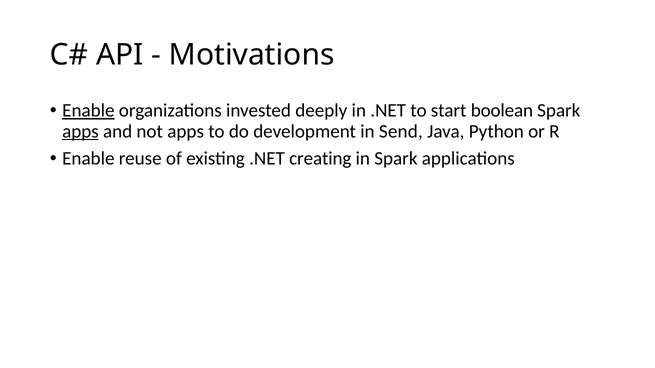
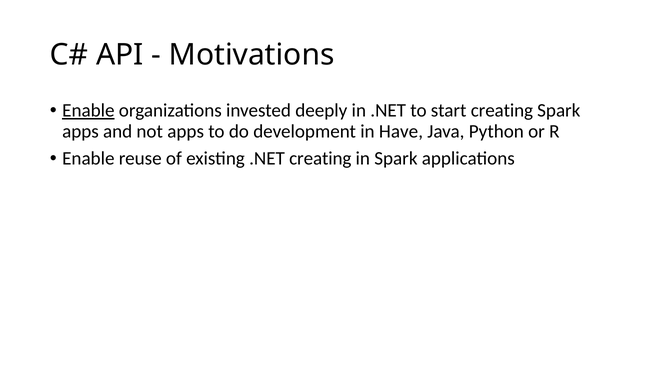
start boolean: boolean -> creating (502, 111)
apps underline: present -> none (80, 131)
Send: Send -> Have (401, 131)
